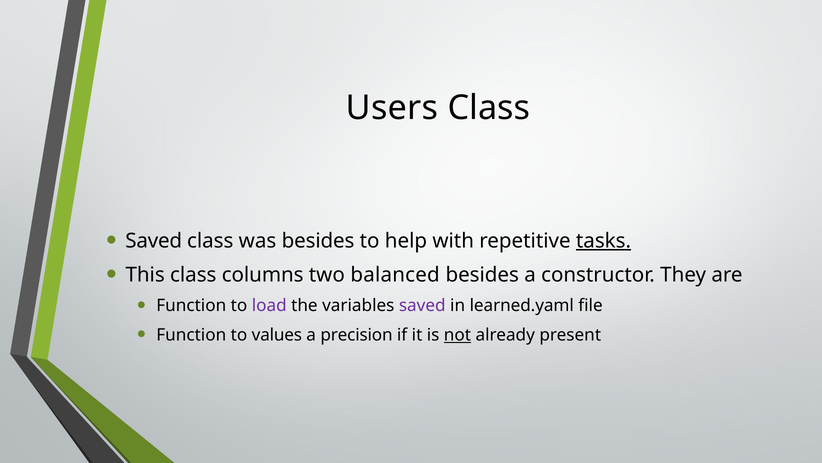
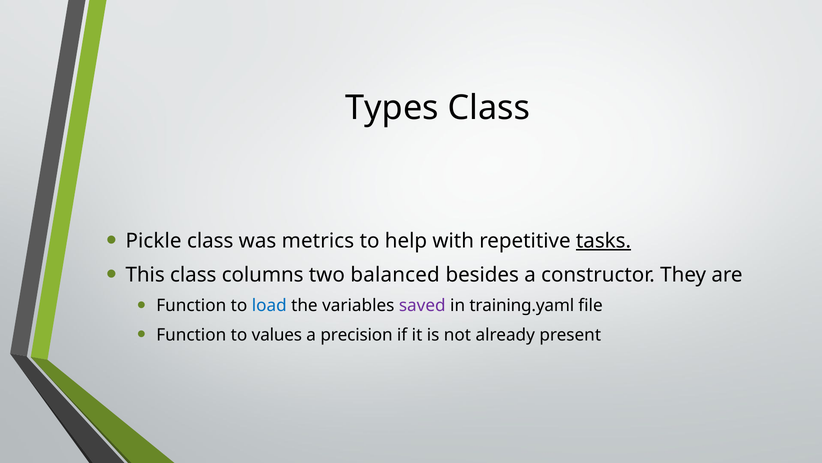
Users: Users -> Types (392, 108)
Saved: Saved -> Pickle (154, 240)
was besides: besides -> metrics (318, 240)
load colour: purple -> blue (269, 305)
learned.yaml: learned.yaml -> training.yaml (522, 305)
not underline: present -> none (457, 334)
